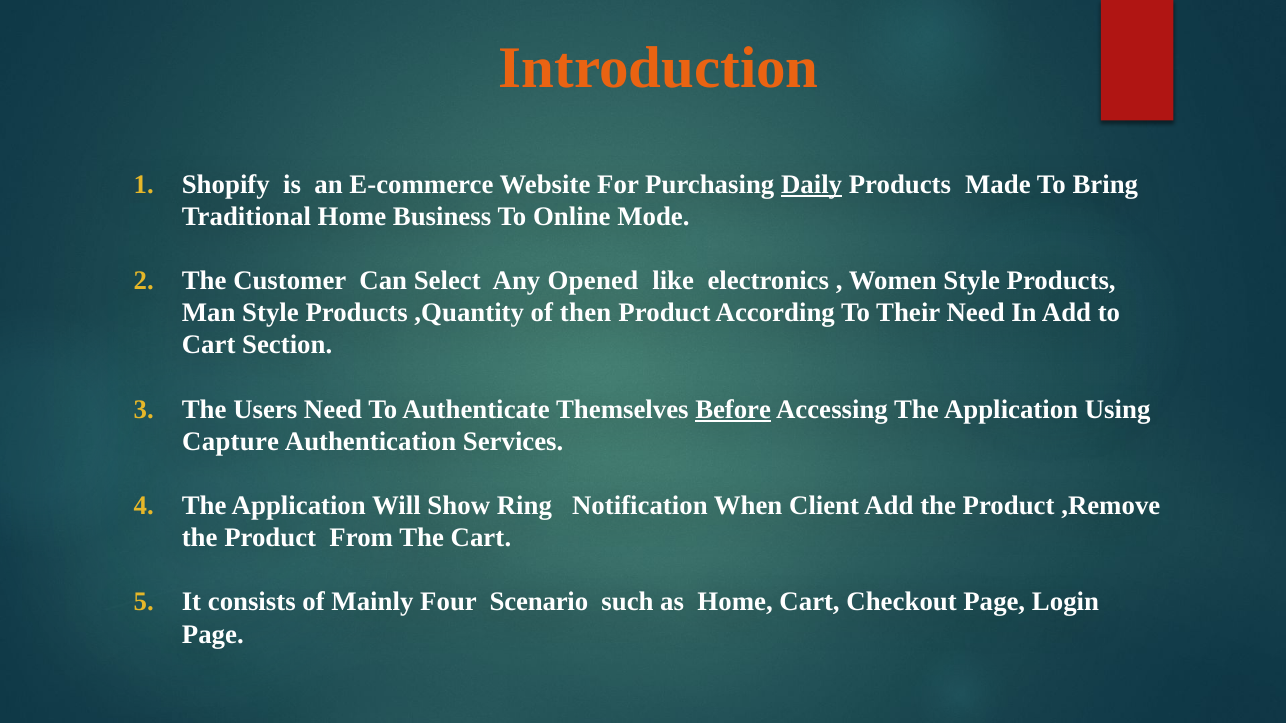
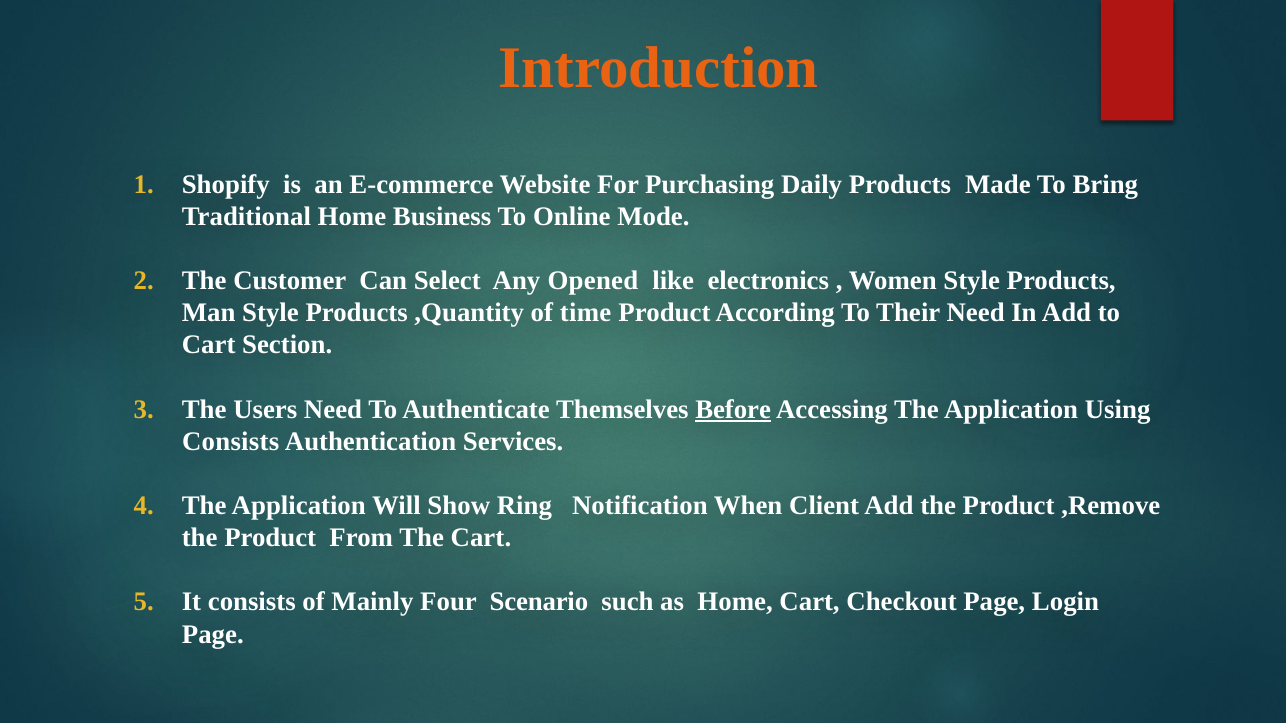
Daily underline: present -> none (812, 184)
then: then -> time (586, 313)
Capture: Capture -> Consists (231, 442)
